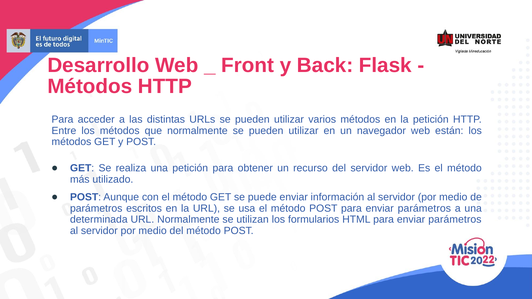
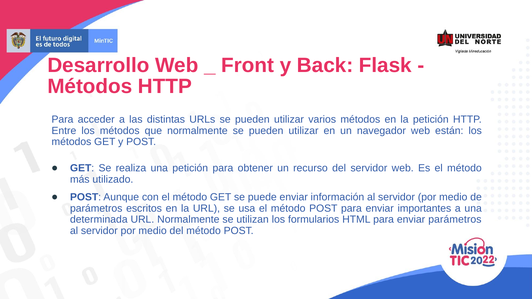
POST para enviar parámetros: parámetros -> importantes (424, 208)
